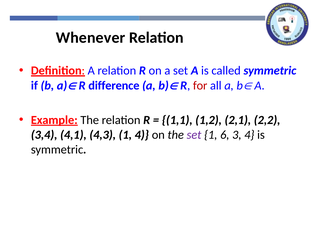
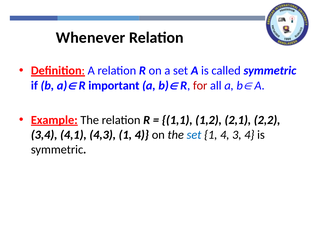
difference: difference -> important (114, 85)
set colour: purple -> blue (194, 135)
6: 6 -> 4 (225, 135)
